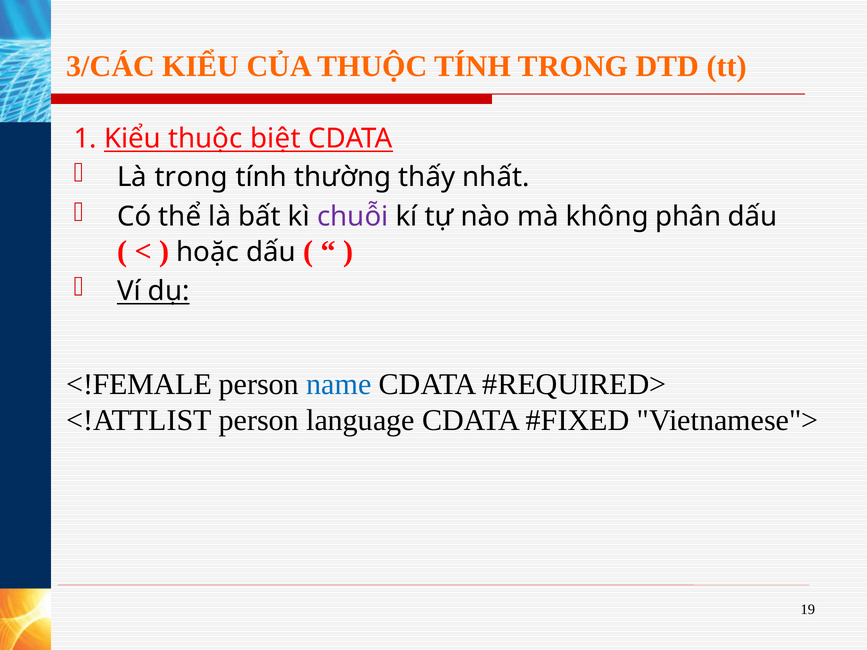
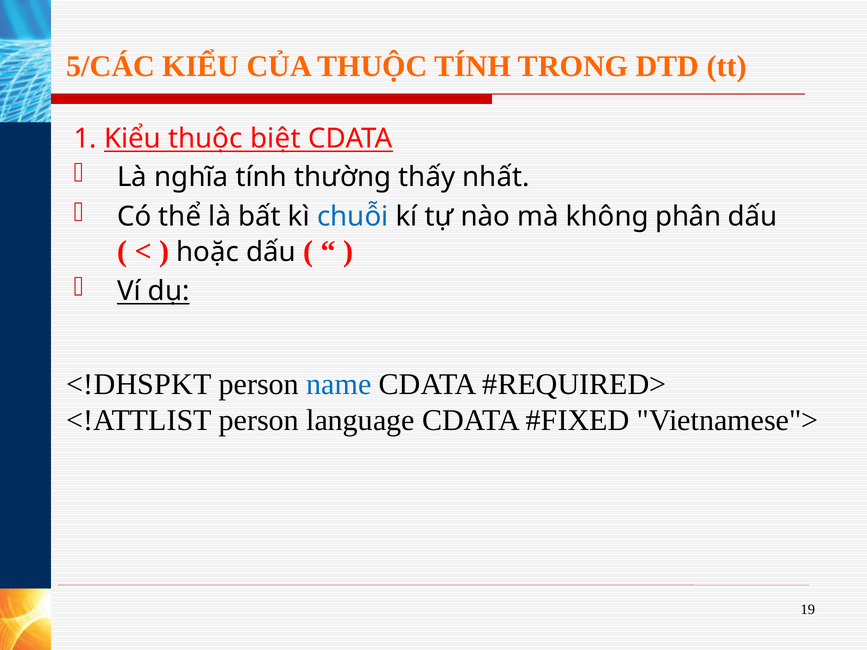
3/CÁC: 3/CÁC -> 5/CÁC (111, 66)
Là trong: trong -> nghĩa (191, 177)
chuỗi colour: purple -> blue (353, 216)
<!FEMALE: <!FEMALE -> <!DHSPKT (139, 385)
